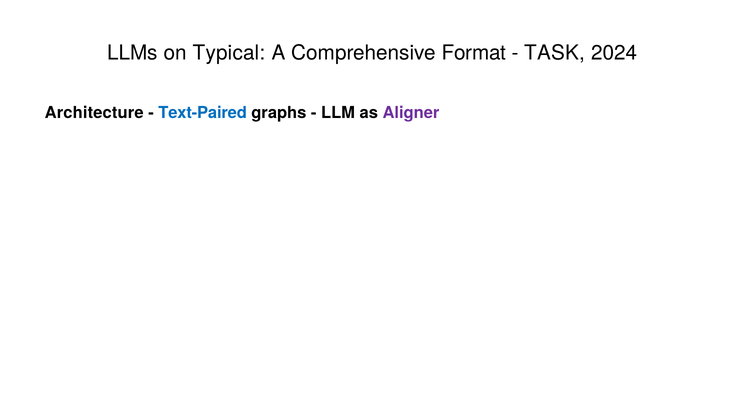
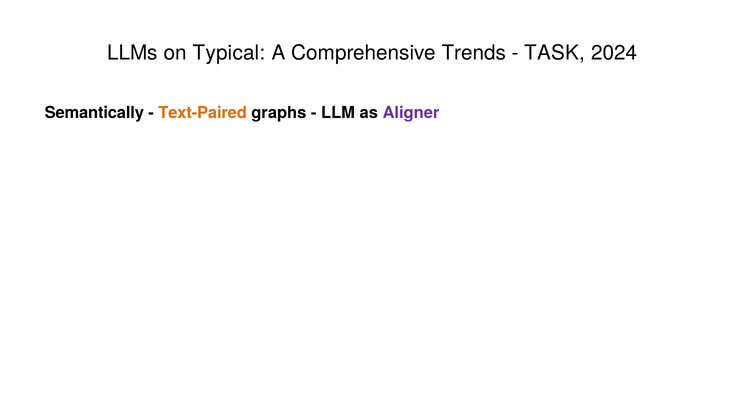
Format: Format -> Trends (474, 53)
Architecture: Architecture -> Semantically (94, 113)
Text-Paired colour: blue -> orange (203, 113)
